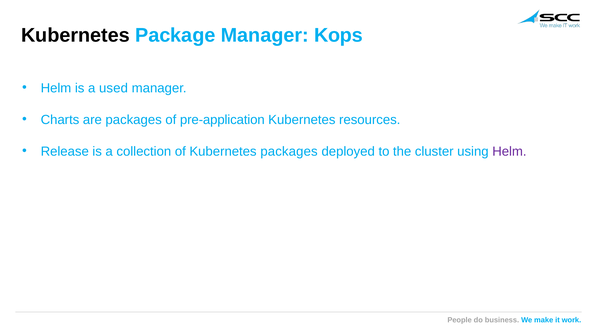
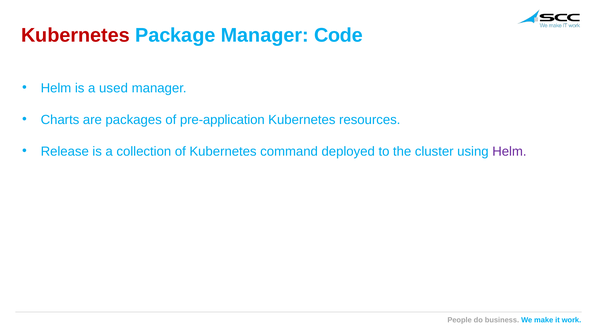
Kubernetes colour: black -> red (75, 35)
Kops: Kops -> Code (338, 35)
Kubernetes packages: packages -> command (289, 151)
